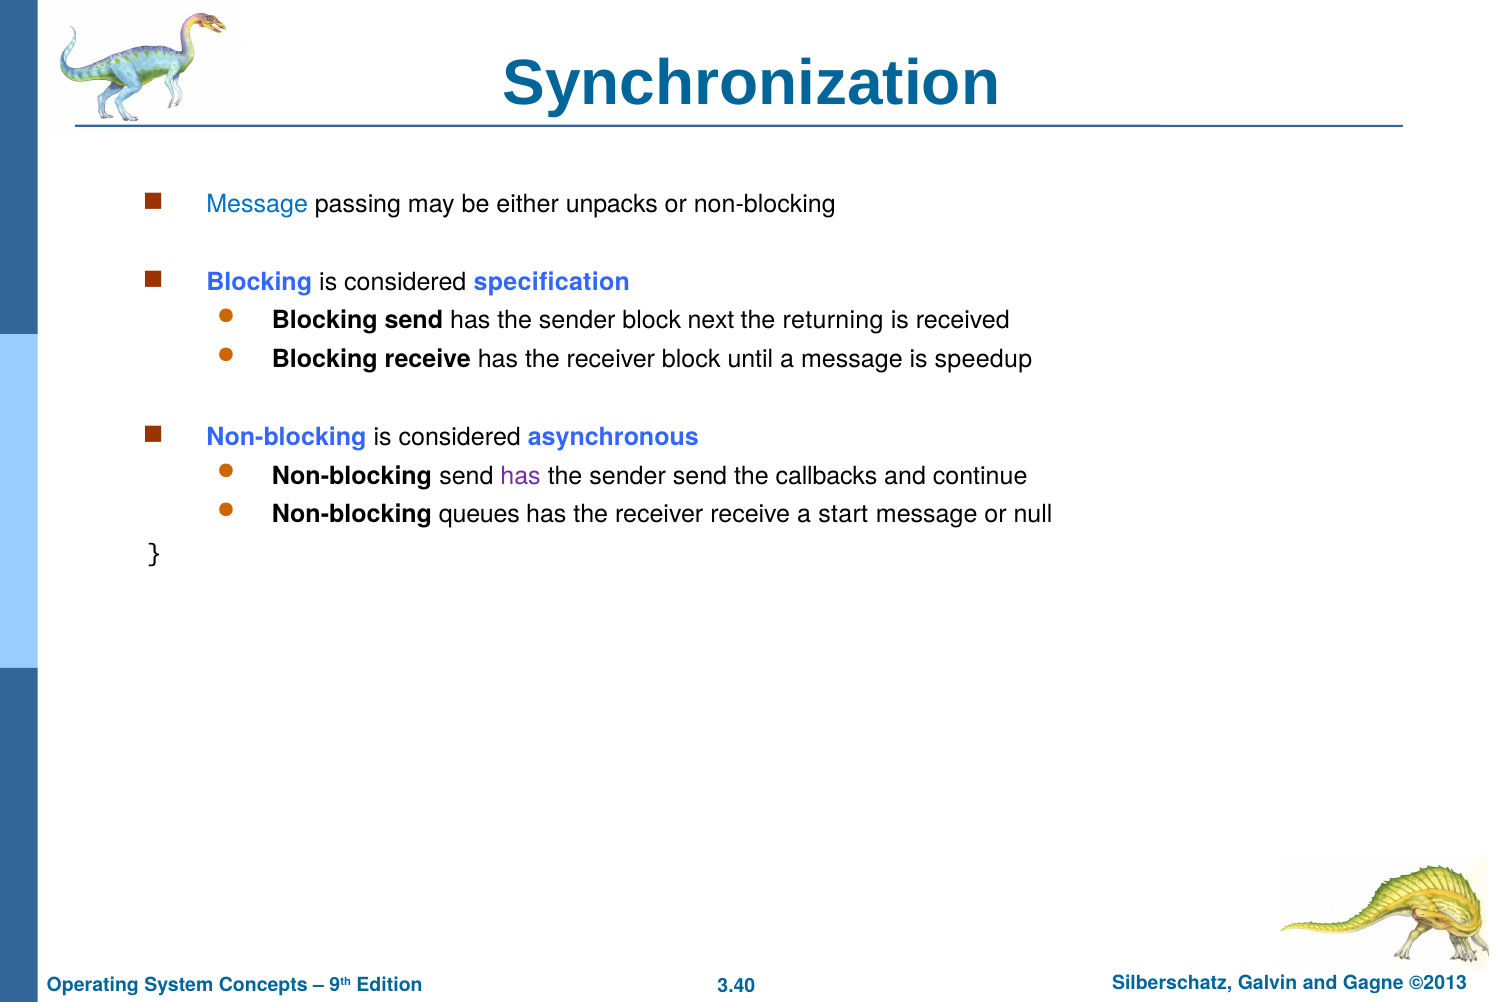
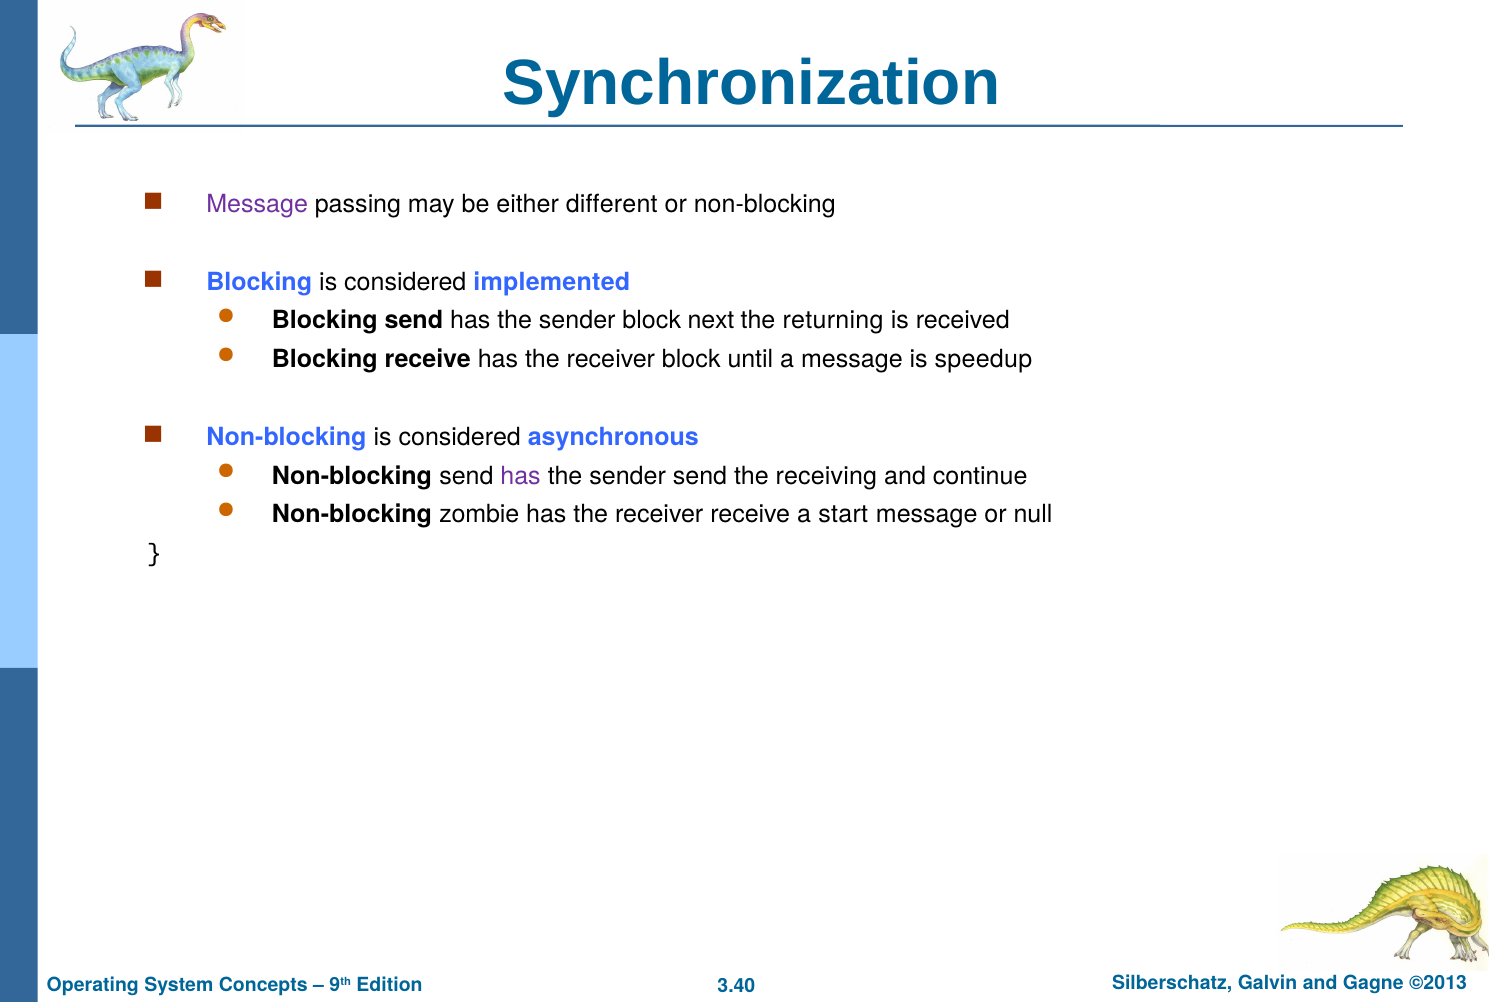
Message colour: blue -> purple (257, 204)
unpacks: unpacks -> different (612, 204)
specification: specification -> implemented (552, 282)
callbacks: callbacks -> receiving (826, 476)
queues: queues -> zombie (479, 515)
